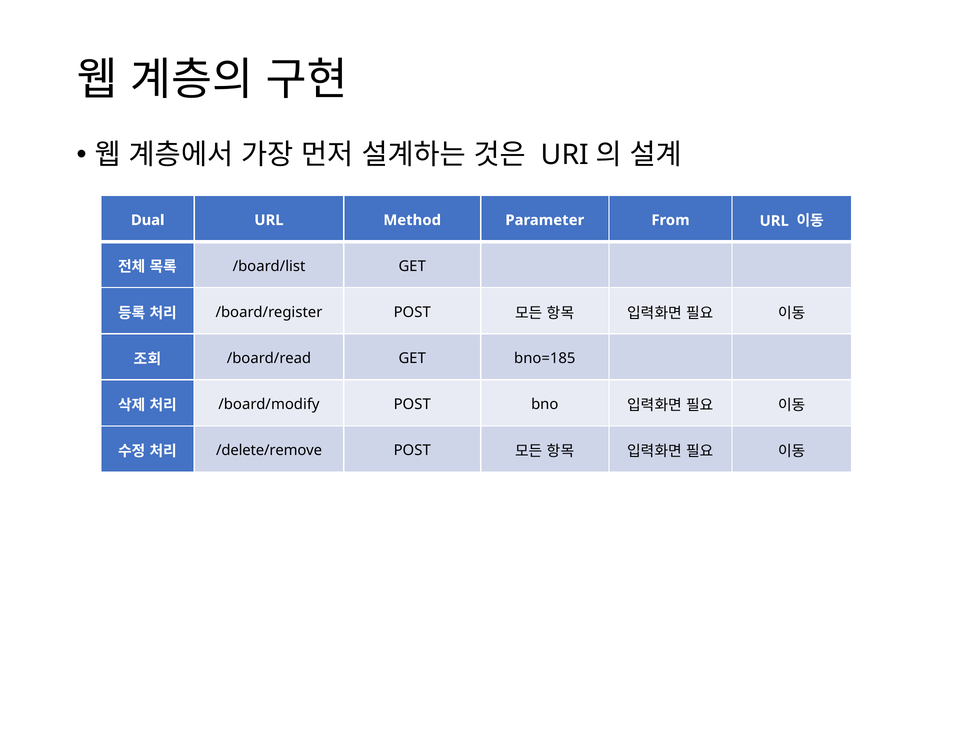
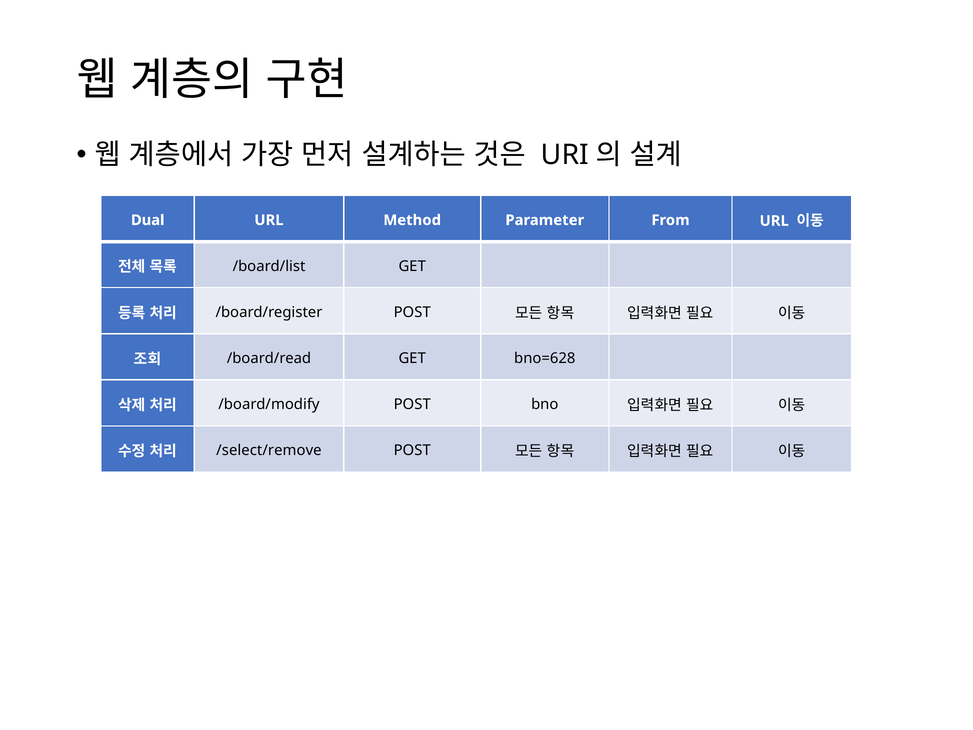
bno=185: bno=185 -> bno=628 (545, 358)
/delete/remove: /delete/remove -> /select/remove (269, 450)
